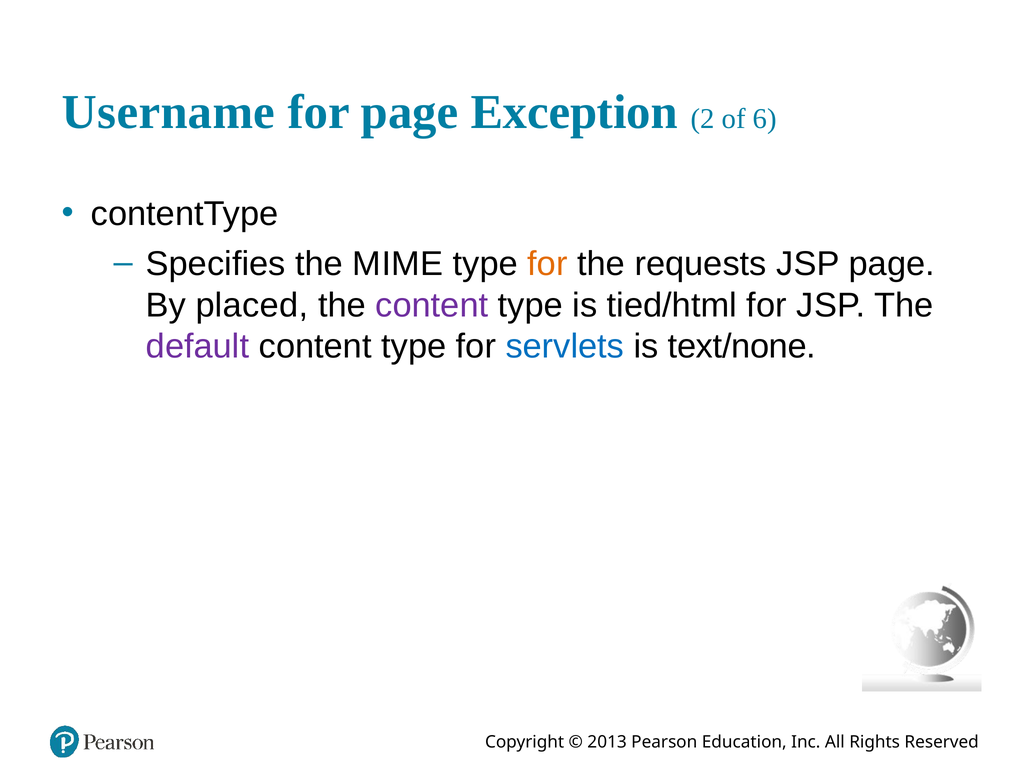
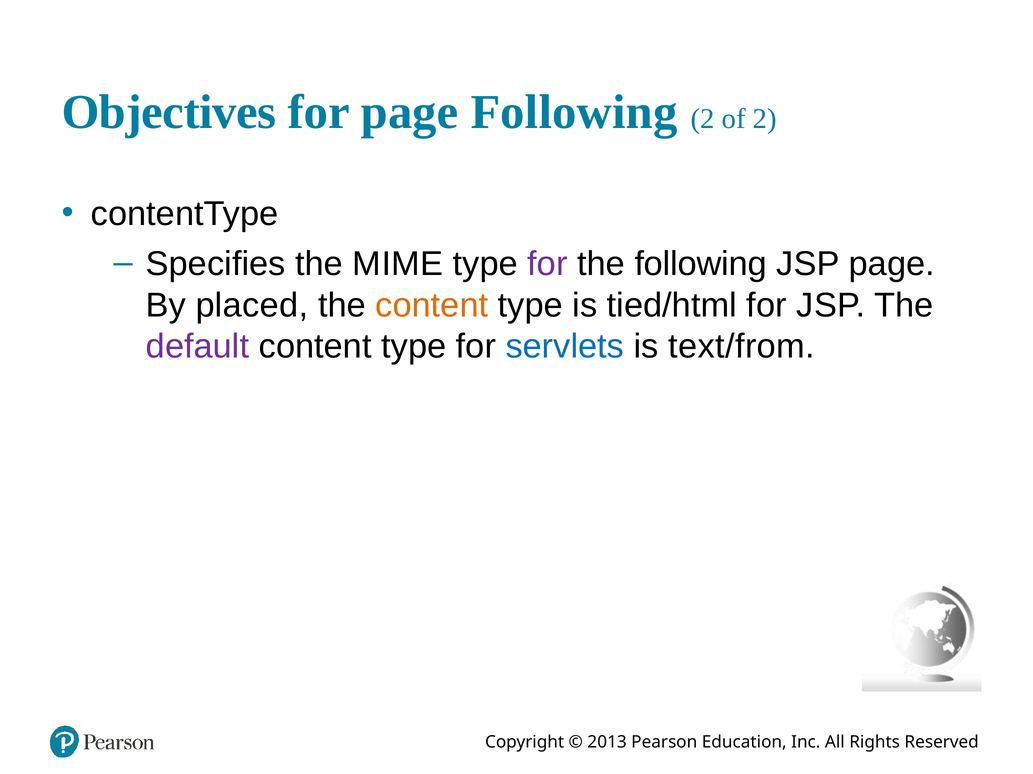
Username: Username -> Objectives (169, 112)
page Exception: Exception -> Following (574, 112)
of 6: 6 -> 2 (765, 119)
for colour: orange -> purple (547, 264)
the requests: requests -> following (701, 264)
content colour: purple -> orange (432, 305)
text/none: text/none -> text/from (742, 347)
